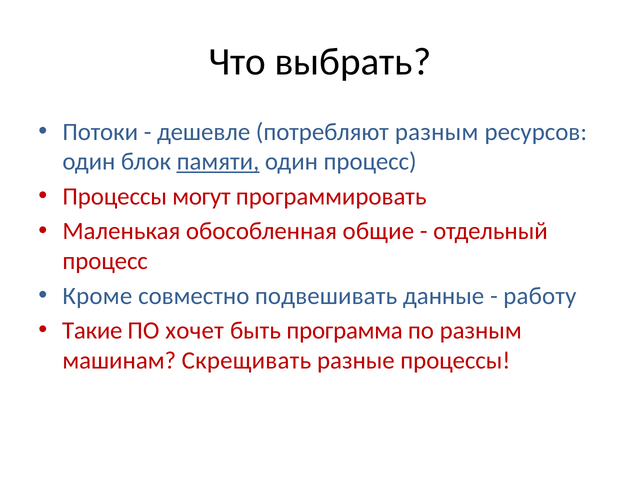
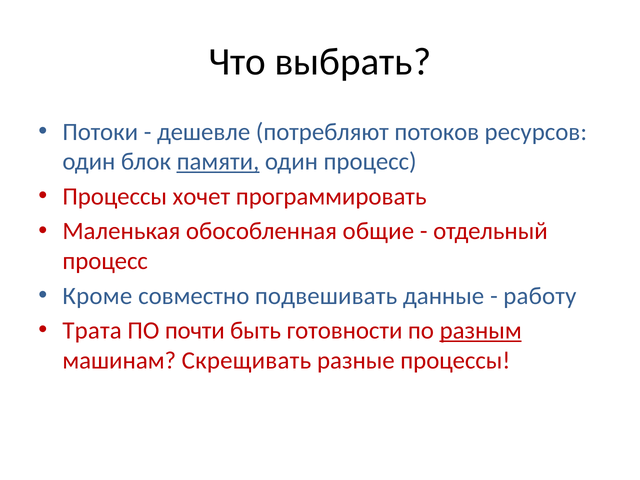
потребляют разным: разным -> потоков (437, 132)
могут: могут -> хочет (201, 196)
Такие: Такие -> Трата (92, 331)
хочет: хочет -> почти (195, 331)
программа: программа -> готовности (345, 331)
разным underline: none -> present (481, 331)
